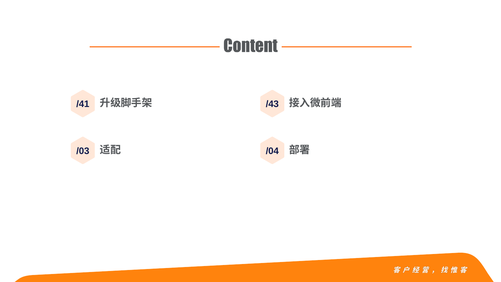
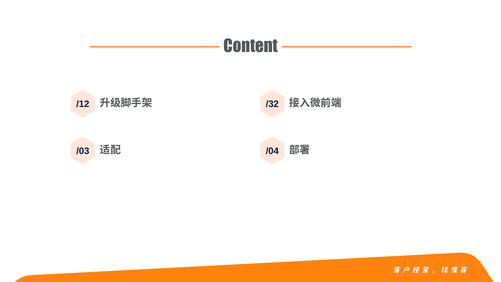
/41: /41 -> /12 (83, 104)
/43: /43 -> /32 (272, 104)
